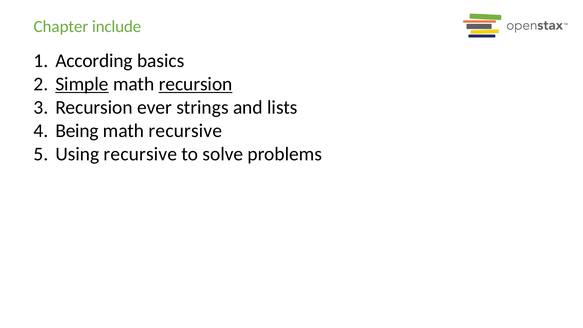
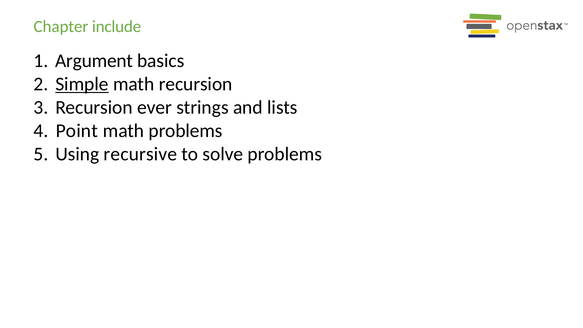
According: According -> Argument (94, 61)
recursion underline: present -> none (196, 84)
Being: Being -> Point (77, 131)
math recursive: recursive -> problems (185, 131)
